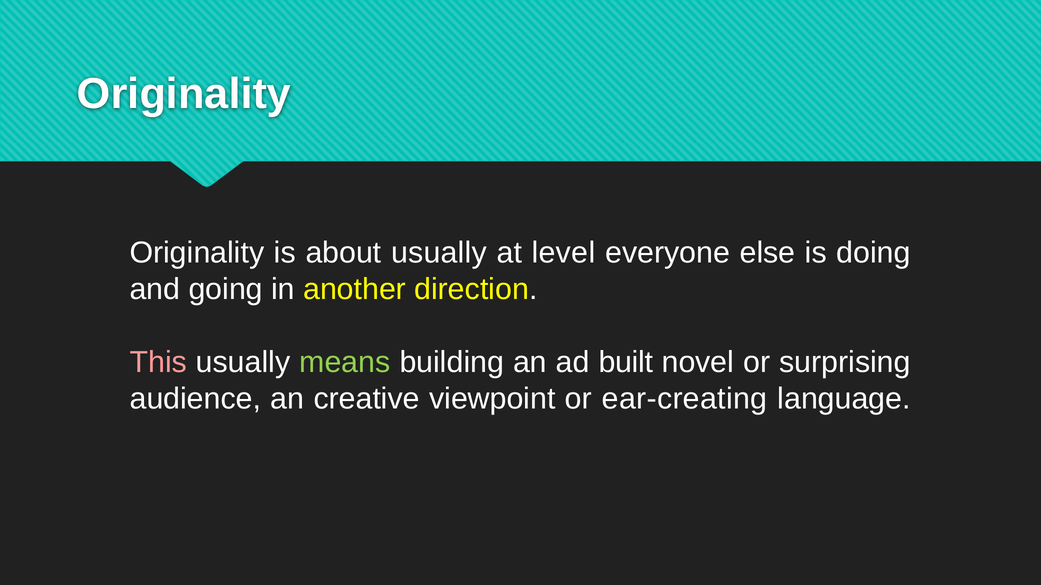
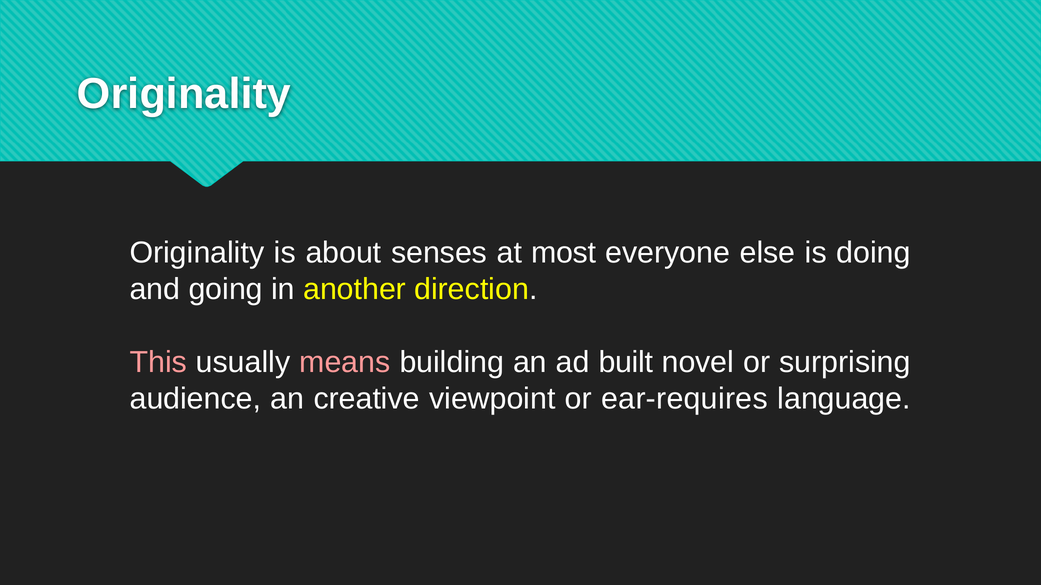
about usually: usually -> senses (439, 253)
level: level -> most (564, 253)
means colour: light green -> pink (345, 362)
ear-creating: ear-creating -> ear-requires (685, 399)
